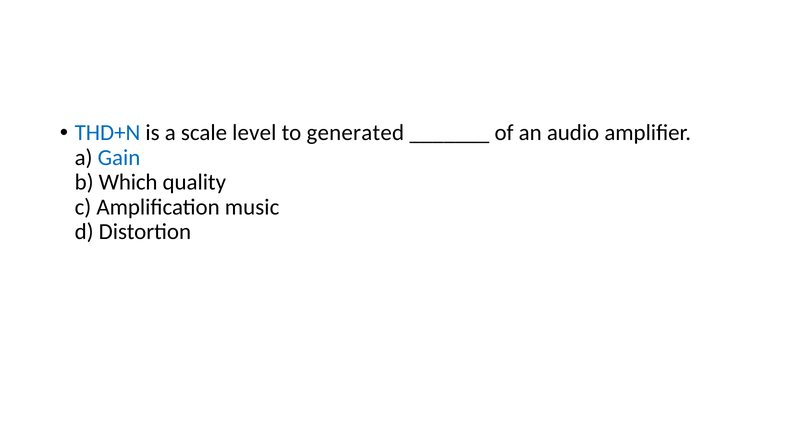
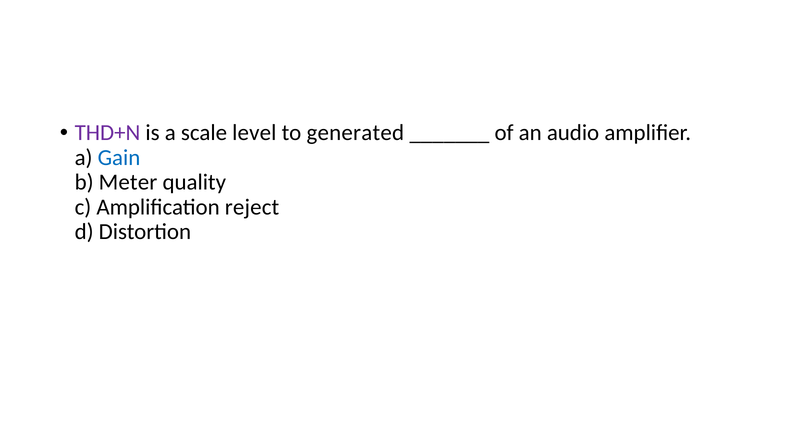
THD+N colour: blue -> purple (108, 133)
Which: Which -> Meter (128, 182)
music: music -> reject (252, 207)
